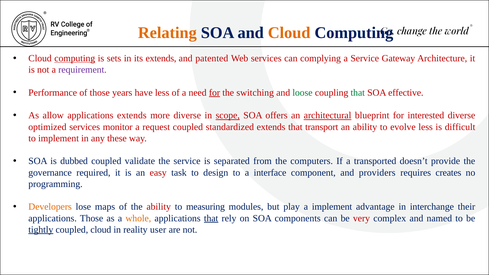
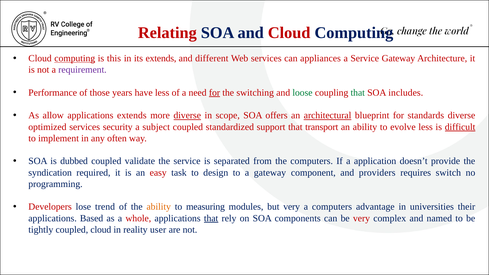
Relating colour: orange -> red (167, 33)
Cloud colour: orange -> red (289, 33)
sets: sets -> this (114, 58)
patented: patented -> different (212, 58)
complying: complying -> appliances (321, 58)
effective: effective -> includes (406, 93)
diverse underline: none -> present (187, 116)
scope underline: present -> none (228, 116)
interested: interested -> standards (426, 116)
monitor: monitor -> security (118, 127)
request: request -> subject (156, 127)
standardized extends: extends -> support (271, 127)
difficult underline: none -> present (460, 127)
these: these -> often (117, 138)
transported: transported -> application (375, 161)
governance: governance -> syndication (50, 173)
a interface: interface -> gateway (270, 173)
creates: creates -> switch (448, 173)
Developers colour: orange -> red (50, 207)
maps: maps -> trend (105, 207)
ability colour: red -> orange (159, 207)
but play: play -> very (292, 207)
a implement: implement -> computers (332, 207)
interchange: interchange -> universities (432, 207)
applications Those: Those -> Based (92, 218)
whole colour: orange -> red (138, 218)
tightly underline: present -> none (41, 230)
